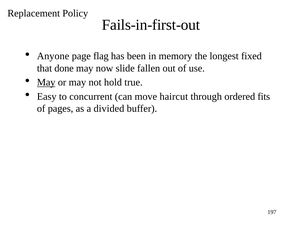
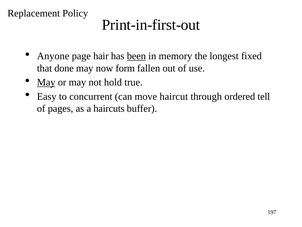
Fails-in-first-out: Fails-in-first-out -> Print-in-first-out (151, 25)
flag: flag -> hair (101, 56)
been underline: none -> present (136, 56)
slide: slide -> form (125, 68)
fits: fits -> tell (264, 96)
divided: divided -> haircuts (109, 108)
